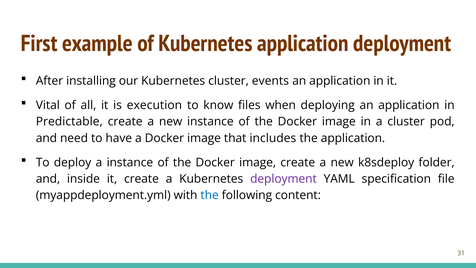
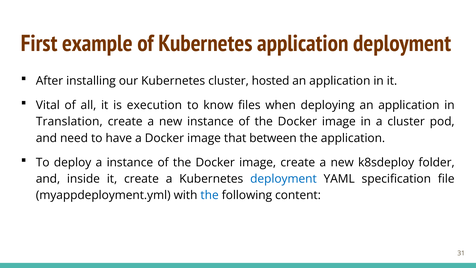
events: events -> hosted (271, 81)
Predictable: Predictable -> Translation (69, 122)
includes: includes -> between (273, 138)
deployment colour: purple -> blue (283, 179)
